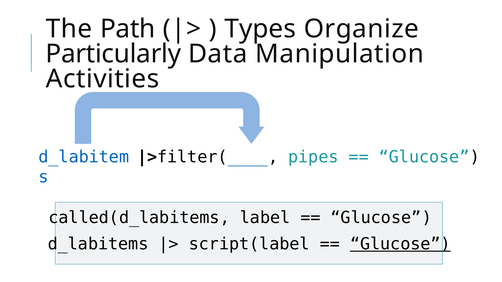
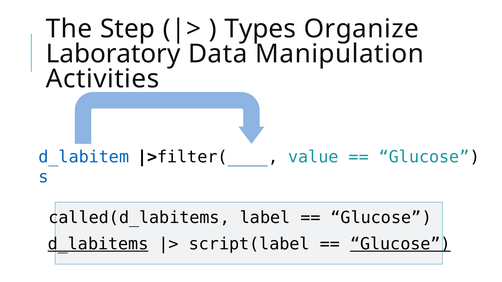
Path: Path -> Step (128, 29)
Particularly: Particularly -> Laboratory (113, 54)
pipes: pipes -> value (313, 157)
d_labitems underline: none -> present (98, 244)
